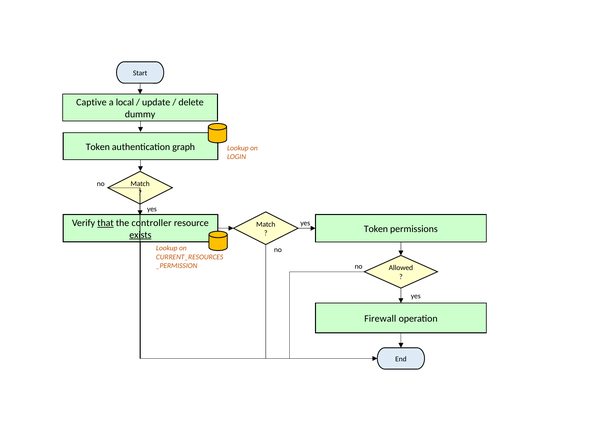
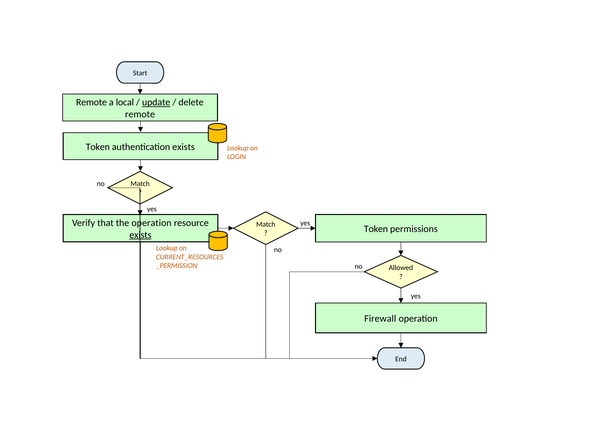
Captive: Captive -> Remote (92, 102)
update underline: none -> present (156, 102)
dummy: dummy -> remote (140, 114)
authentication graph: graph -> exists (184, 147)
that underline: present -> none (106, 223)
the controller: controller -> operation (152, 223)
